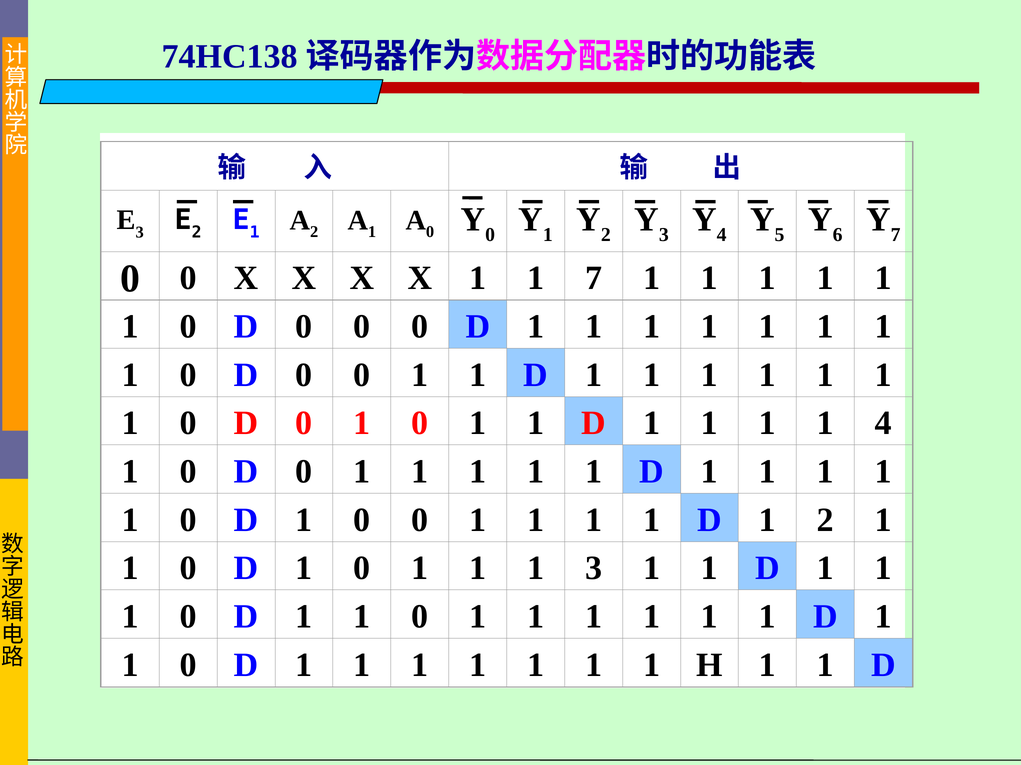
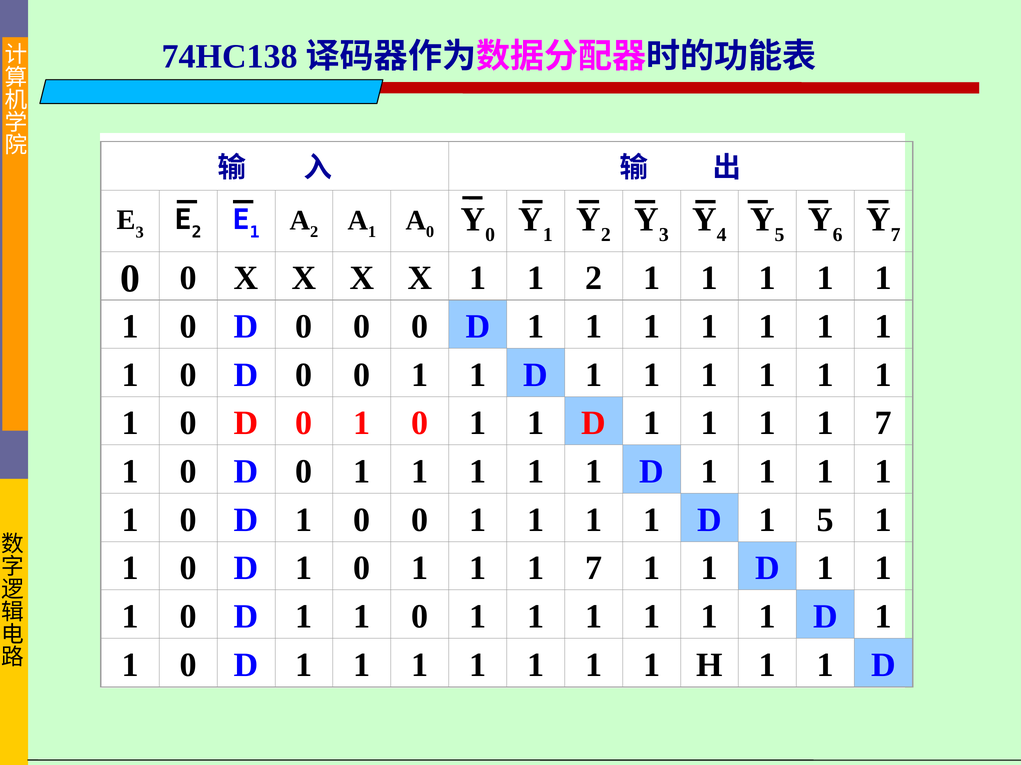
1 7: 7 -> 2 (594, 279)
4: 4 -> 7 (883, 424)
1 2: 2 -> 5 (825, 520)
3: 3 -> 7 (594, 569)
